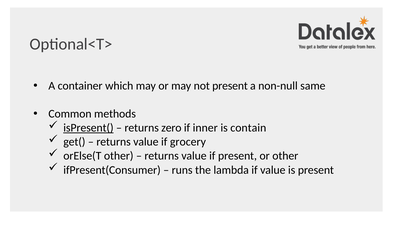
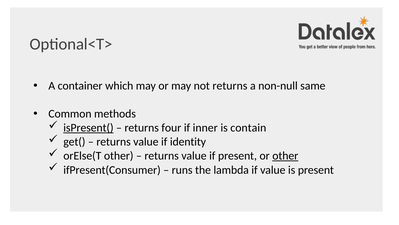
not present: present -> returns (230, 86)
zero: zero -> four (171, 128)
grocery: grocery -> identity (188, 142)
other underline: none -> present (285, 156)
